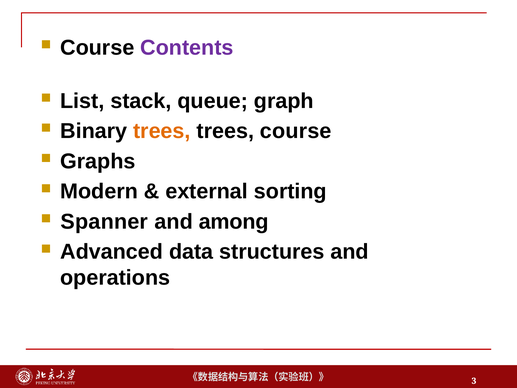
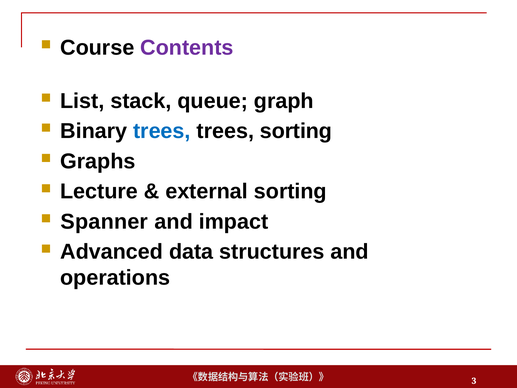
trees colour: orange -> blue (162, 131)
trees course: course -> sorting (296, 131)
Modern: Modern -> Lecture (99, 191)
among: among -> impact (234, 222)
